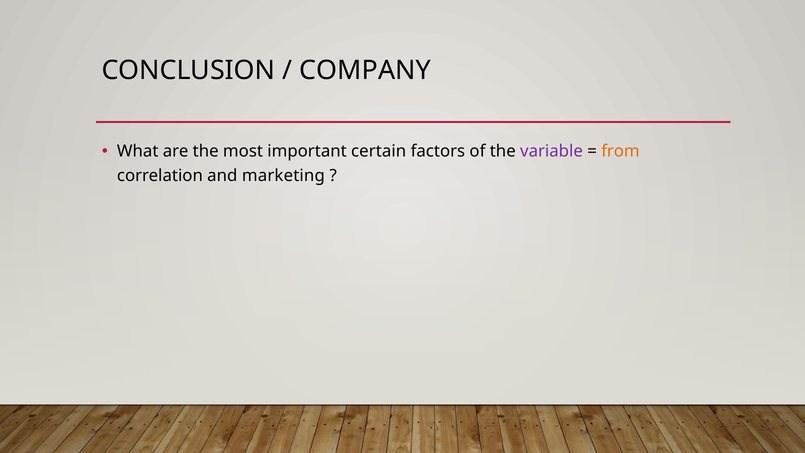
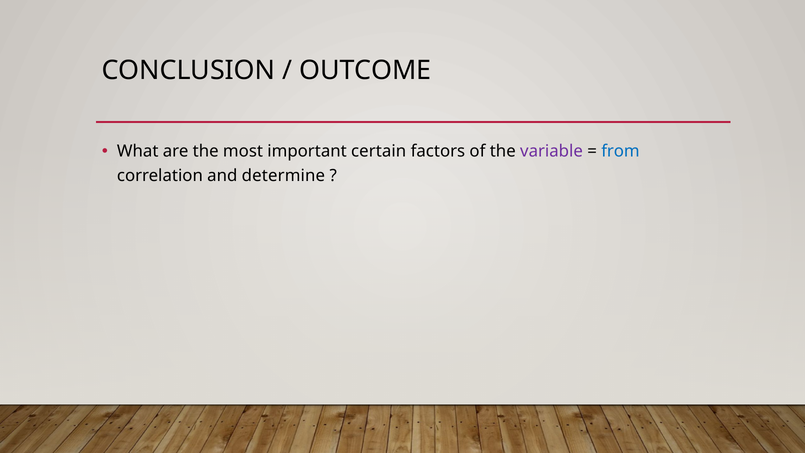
COMPANY: COMPANY -> OUTCOME (365, 70)
from colour: orange -> blue (620, 151)
marketing: marketing -> determine (283, 176)
